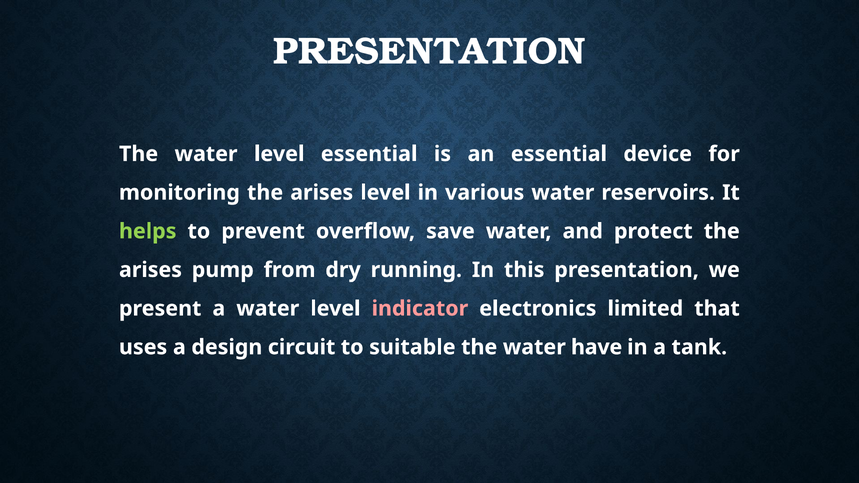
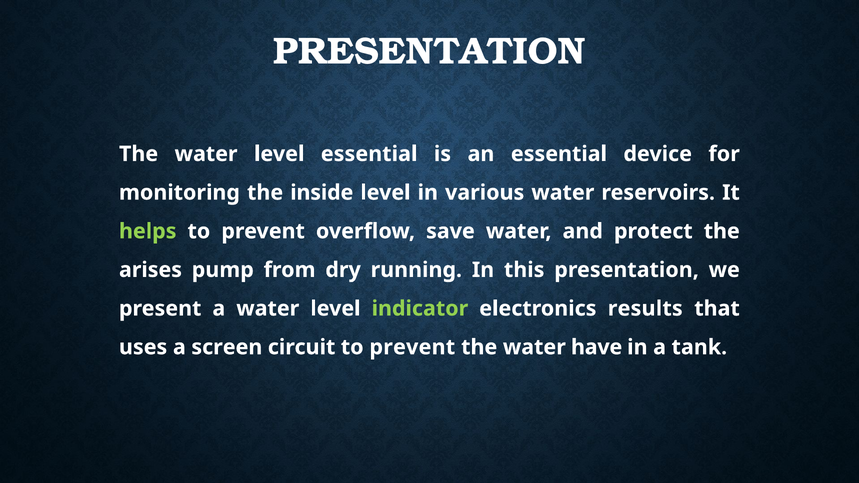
monitoring the arises: arises -> inside (322, 193)
indicator colour: pink -> light green (420, 309)
limited: limited -> results (645, 309)
design: design -> screen (227, 347)
circuit to suitable: suitable -> prevent (412, 347)
